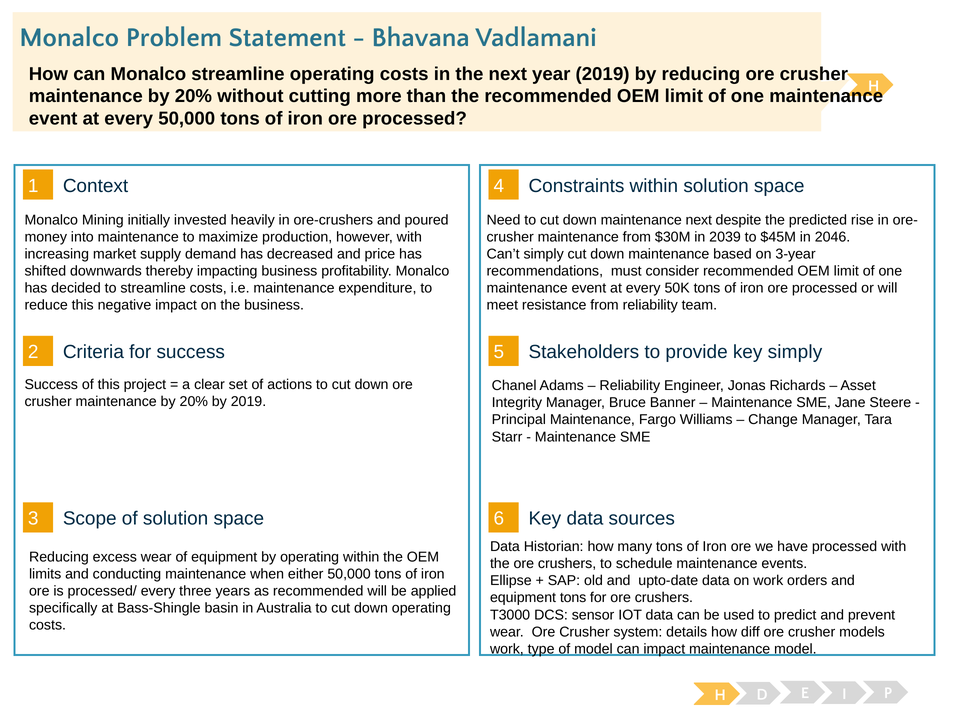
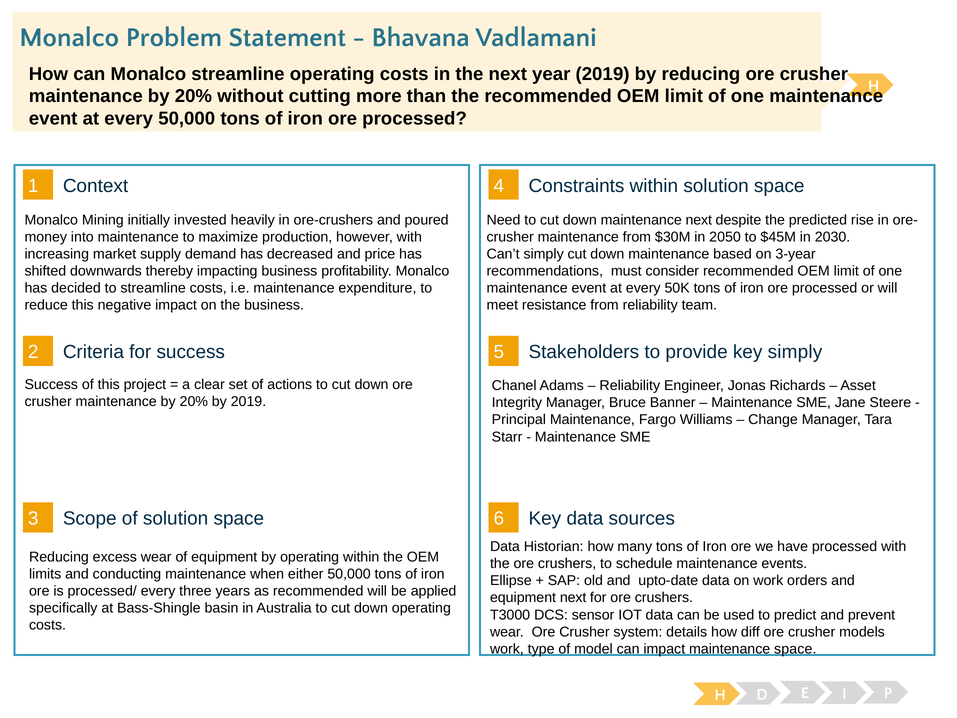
2039: 2039 -> 2050 (725, 237)
2046: 2046 -> 2030 (832, 237)
equipment tons: tons -> next (573, 598)
maintenance model: model -> space (795, 649)
